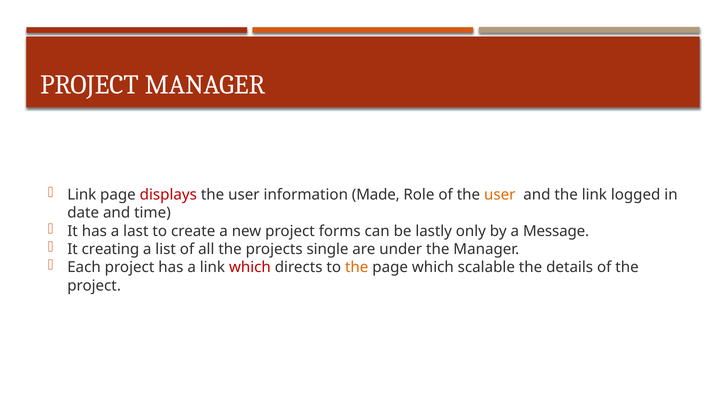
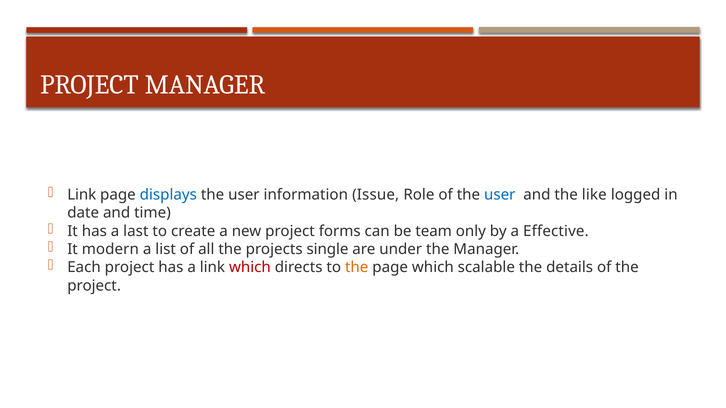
displays colour: red -> blue (168, 195)
Made: Made -> Issue (376, 195)
user colour: orange -> blue (500, 195)
the link: link -> like (594, 195)
lastly: lastly -> team (434, 231)
Message: Message -> Effective (556, 231)
creating: creating -> modern (110, 250)
